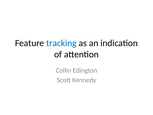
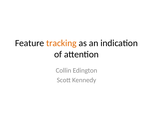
tracking colour: blue -> orange (61, 43)
